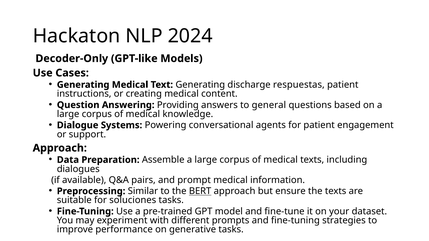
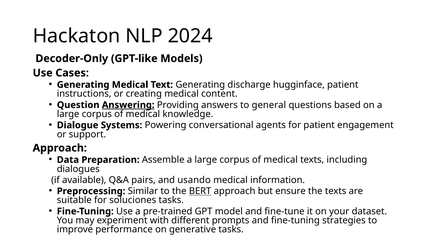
respuestas: respuestas -> hugginface (299, 85)
Answering underline: none -> present (128, 105)
prompt: prompt -> usando (194, 180)
